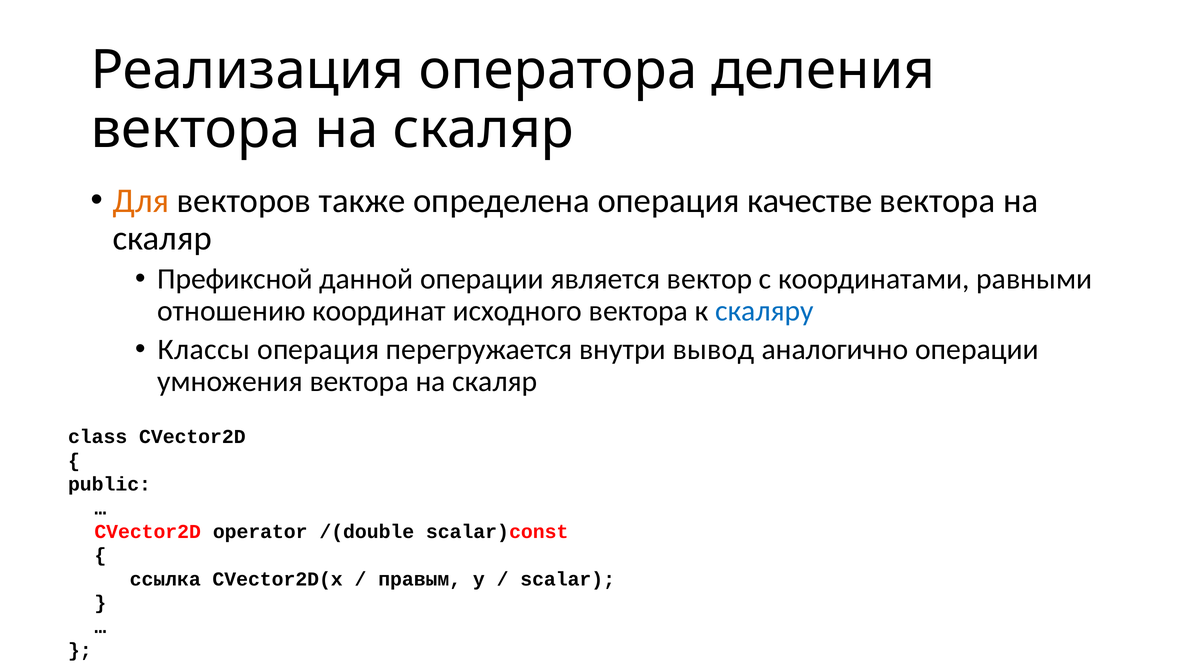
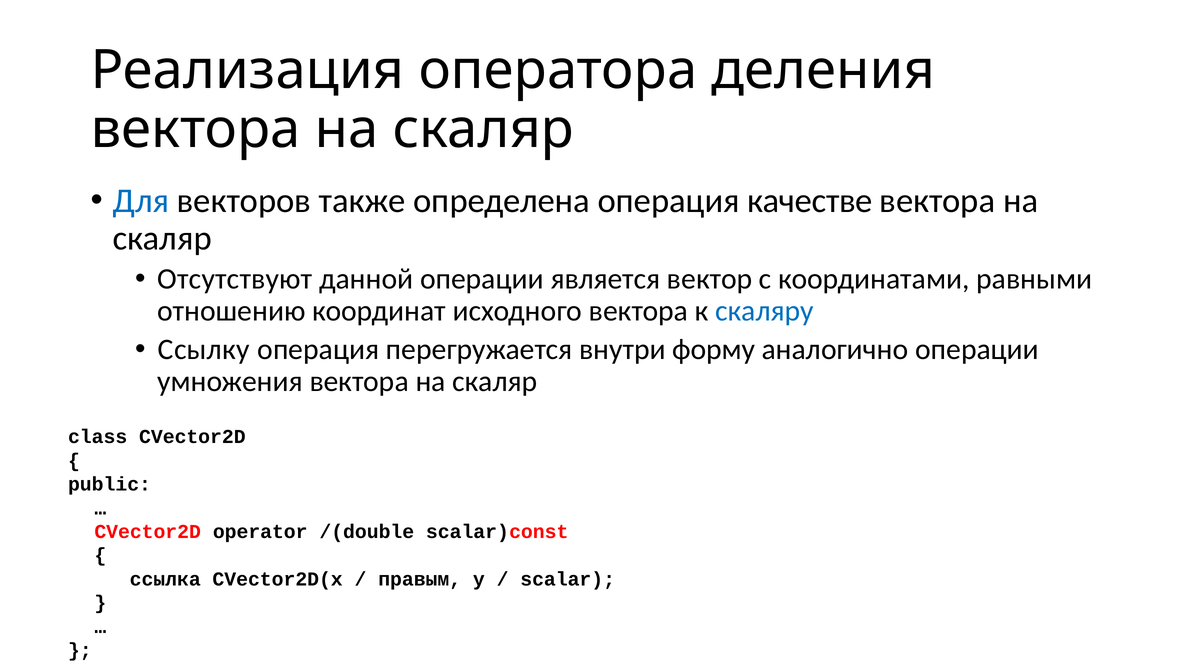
Для colour: orange -> blue (141, 201)
Префиксной: Префиксной -> Отсутствуют (235, 279)
Классы: Классы -> Ссылку (204, 350)
вывод: вывод -> форму (714, 350)
